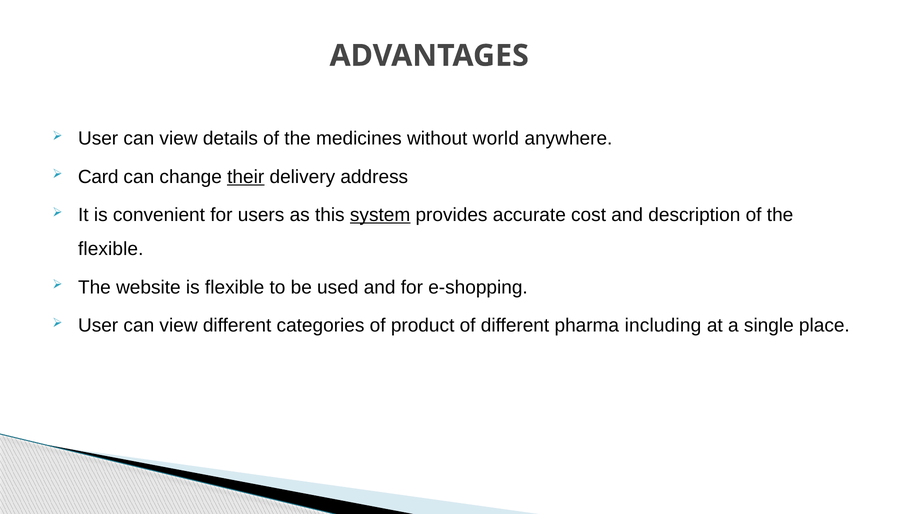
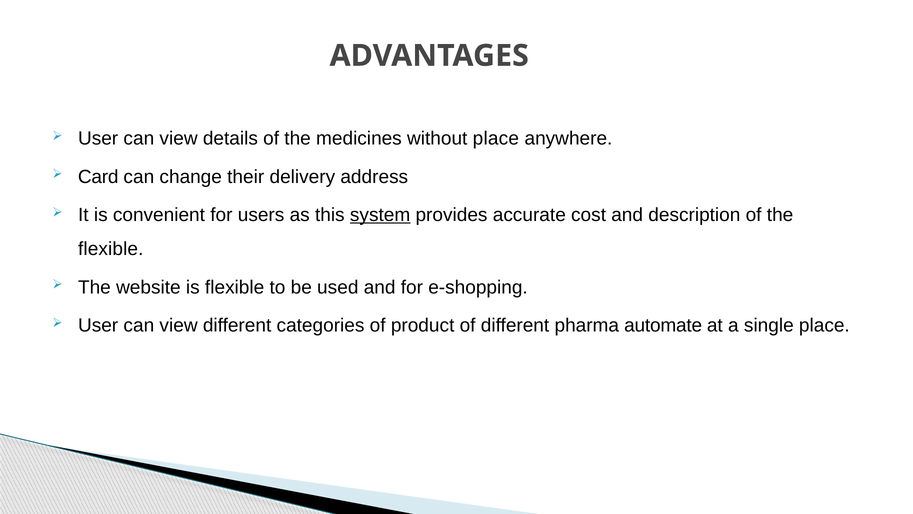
without world: world -> place (496, 139)
their underline: present -> none (246, 177)
including: including -> automate (663, 325)
